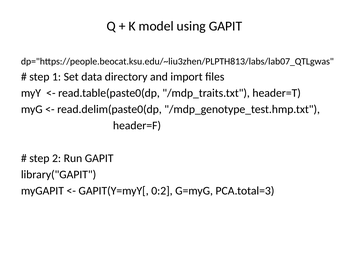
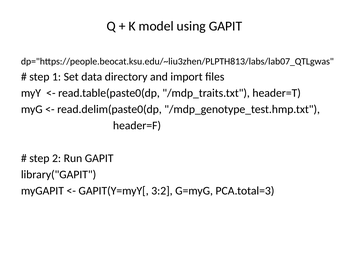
0:2: 0:2 -> 3:2 (162, 191)
